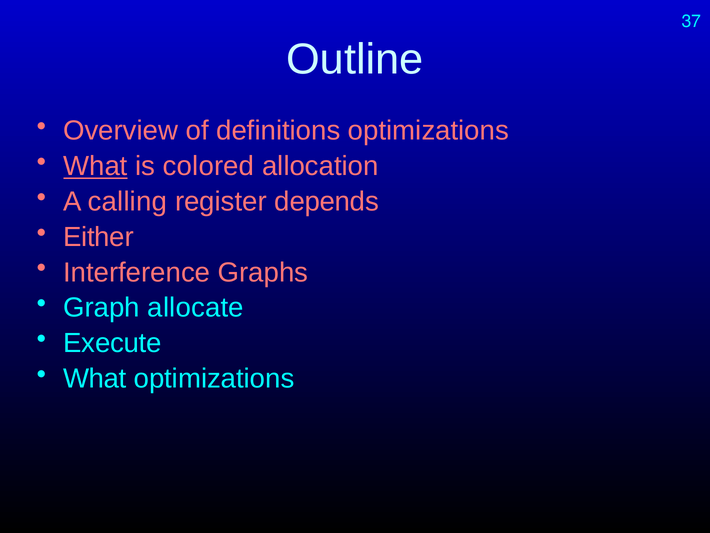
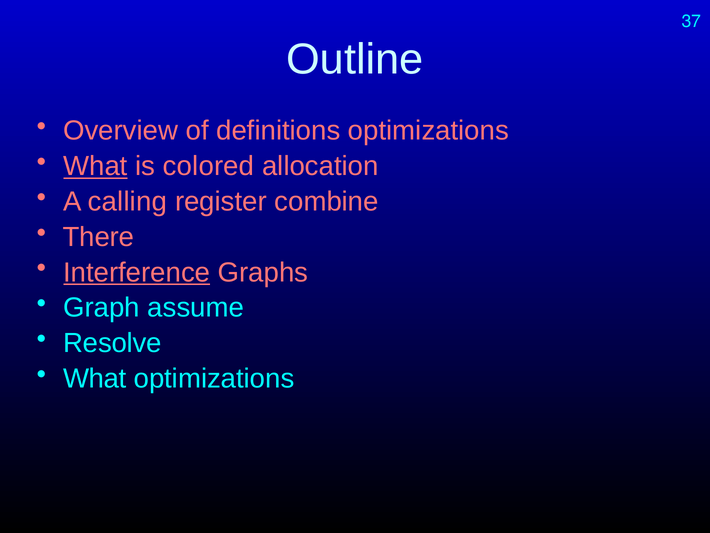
depends: depends -> combine (327, 201)
Either: Either -> There (98, 237)
Interference underline: none -> present (137, 272)
allocate: allocate -> assume (196, 308)
Execute: Execute -> Resolve (112, 343)
